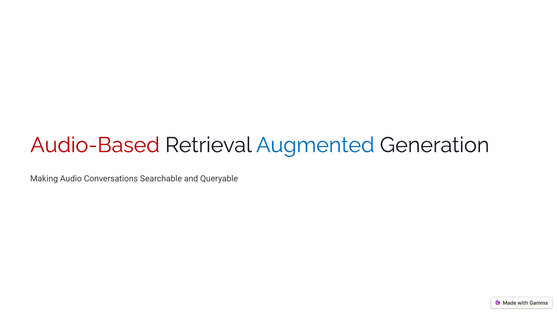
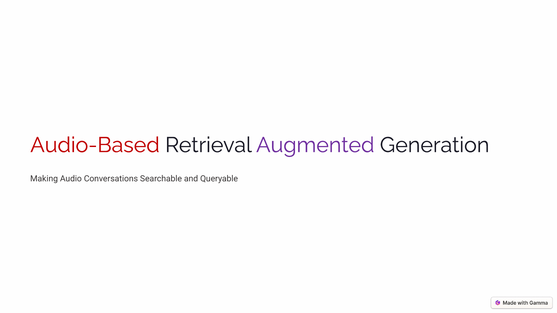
Augmented colour: blue -> purple (315, 145)
